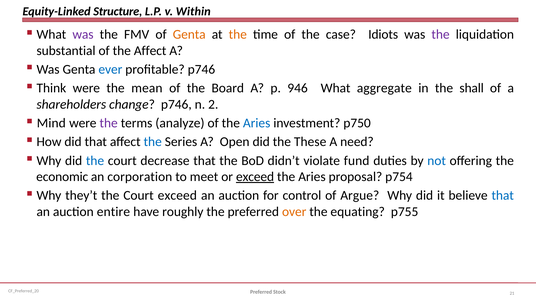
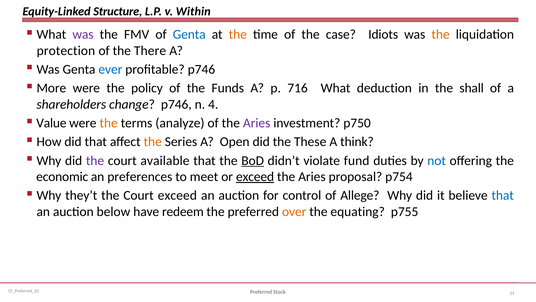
Genta colour: orange -> blue (189, 34)
the colour: purple -> orange (441, 34)
substantial: substantial -> protection (66, 50)
the Affect: Affect -> There (150, 50)
Think: Think -> More (51, 88)
mean: mean -> policy (147, 88)
Board: Board -> Funds (228, 88)
946: 946 -> 716 (298, 88)
aggregate: aggregate -> deduction (384, 88)
2: 2 -> 4 (213, 104)
Mind: Mind -> Value (51, 123)
the colour: purple -> orange (109, 123)
Aries colour: blue -> purple (257, 123)
the colour: blue -> orange (153, 142)
need: need -> think (357, 142)
the colour: blue -> purple (95, 160)
decrease: decrease -> available (165, 160)
BoD underline: none -> present (253, 160)
corporation: corporation -> preferences (140, 176)
Argue: Argue -> Allege (360, 195)
entire: entire -> below (113, 211)
roughly: roughly -> redeem (183, 211)
